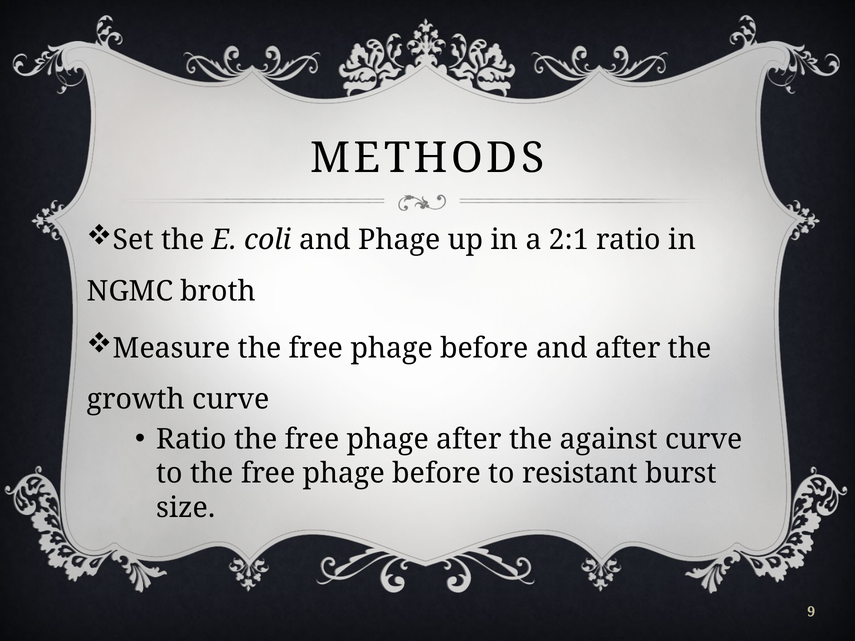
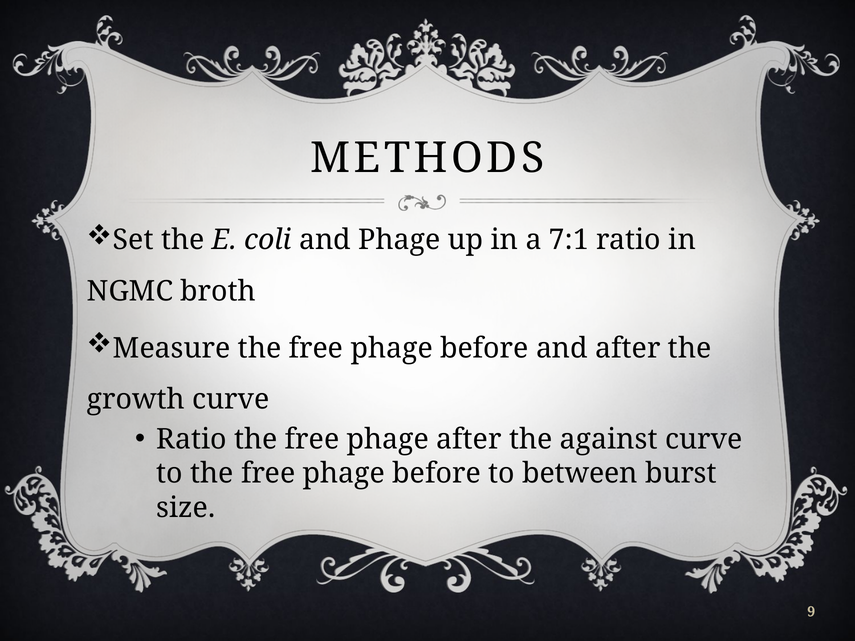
2:1: 2:1 -> 7:1 (569, 240)
resistant: resistant -> between (580, 474)
